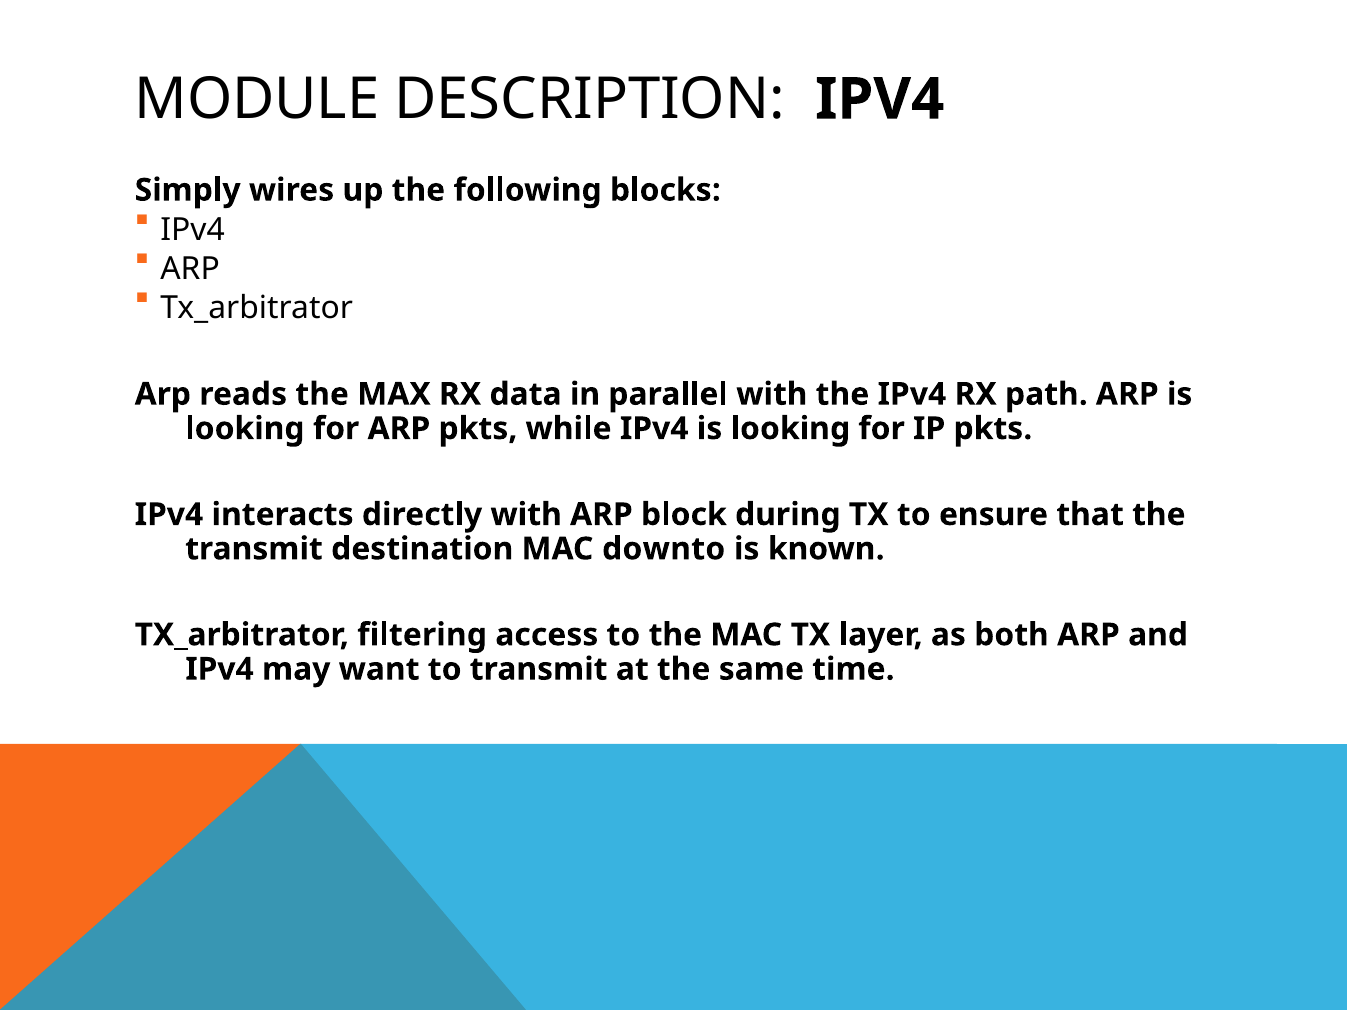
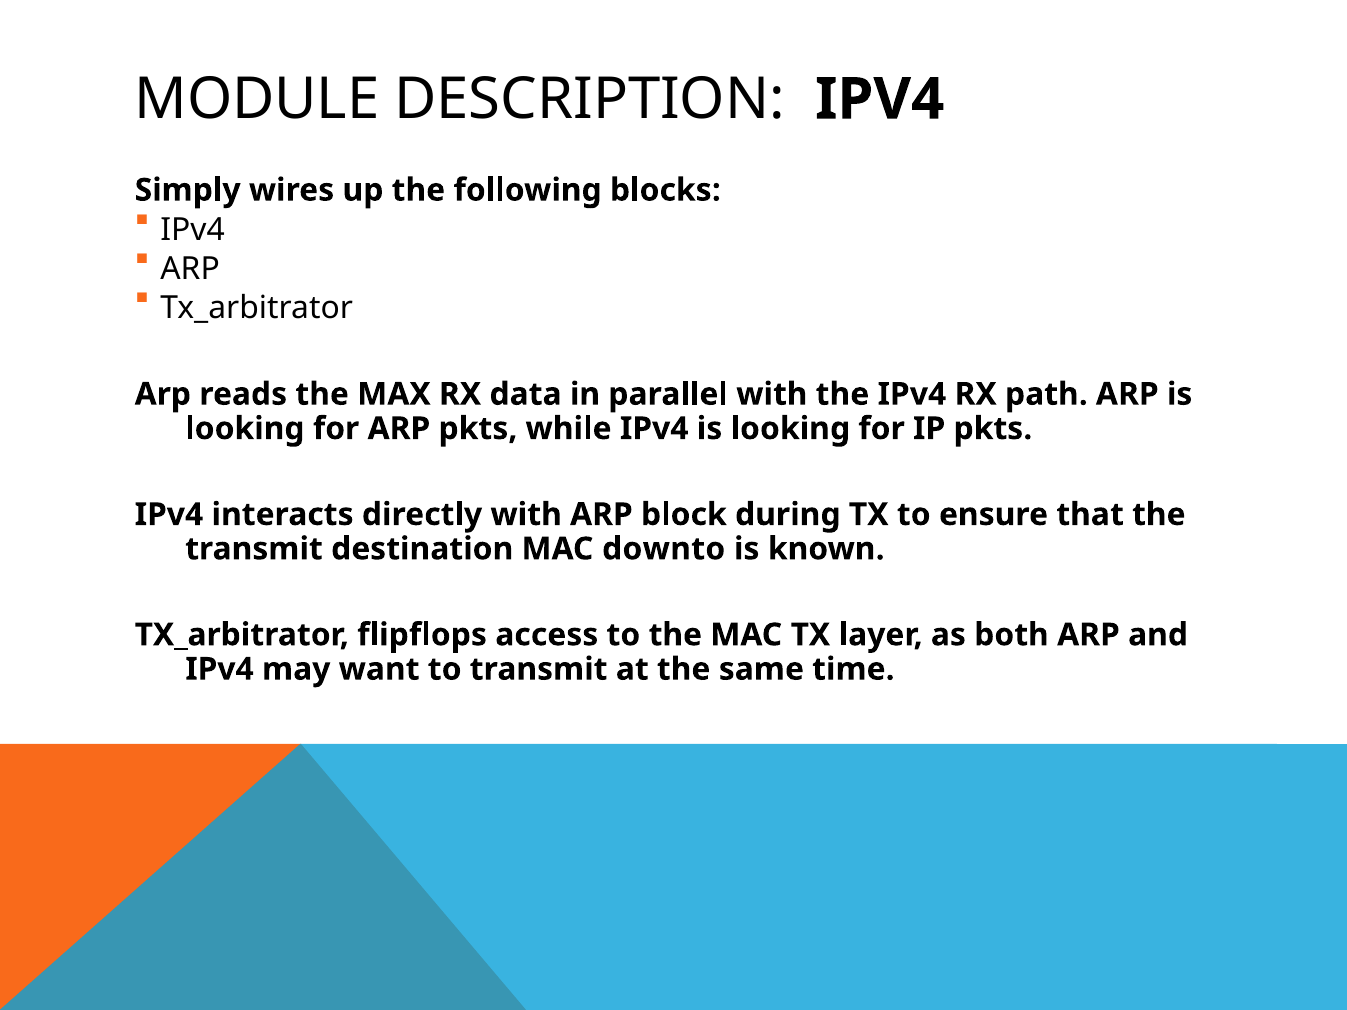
filtering: filtering -> flipflops (422, 635)
